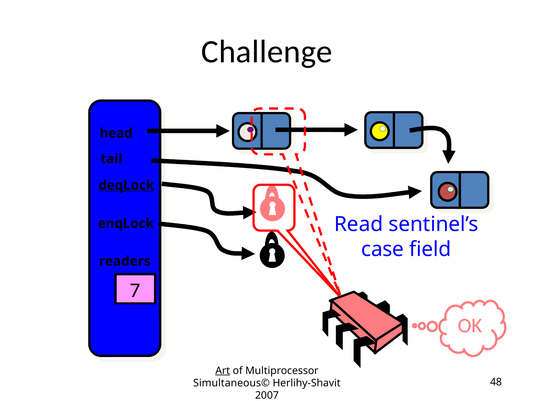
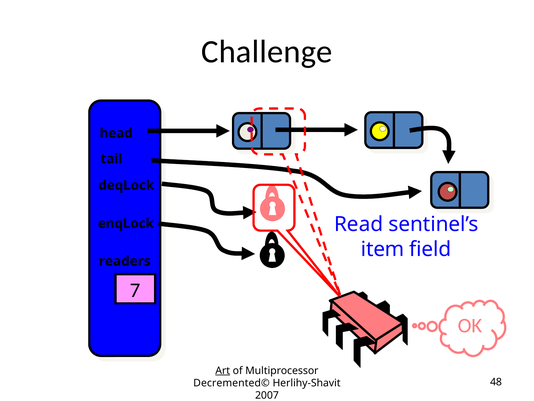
deqLock underline: present -> none (126, 185)
case: case -> item (383, 249)
Simultaneous©: Simultaneous© -> Decremented© (231, 383)
